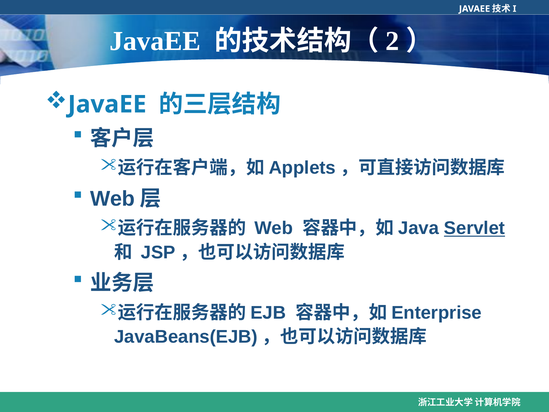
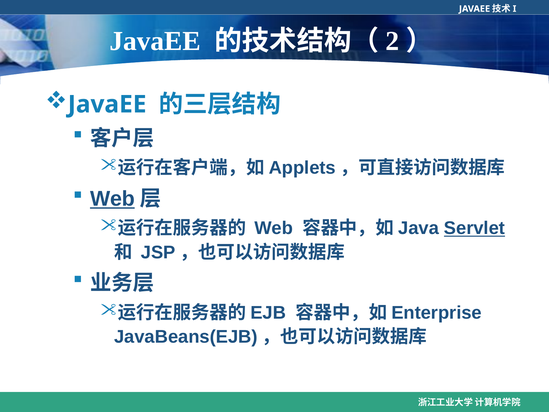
Web underline: none -> present (113, 199)
